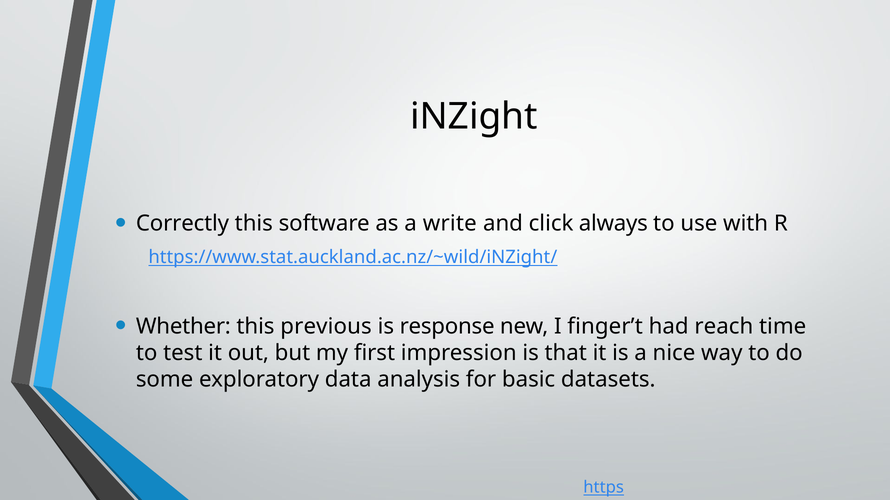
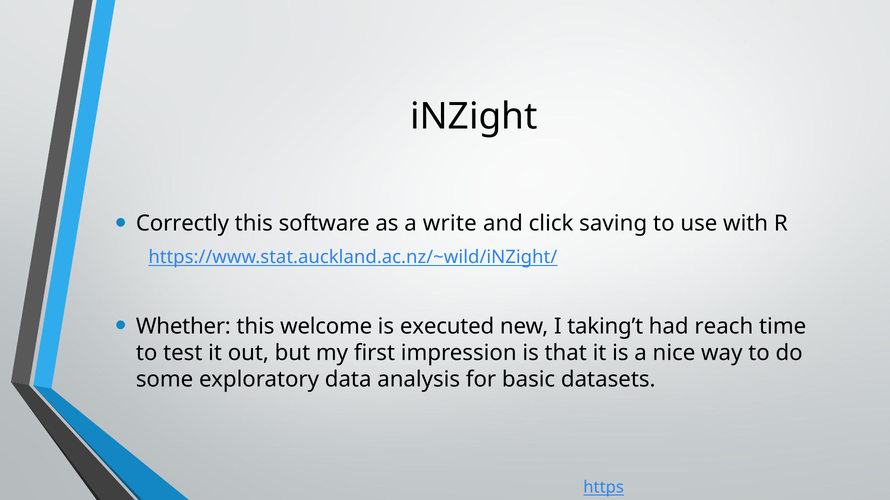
always: always -> saving (613, 224)
previous: previous -> welcome (326, 327)
response: response -> executed (447, 327)
finger’t: finger’t -> taking’t (605, 327)
